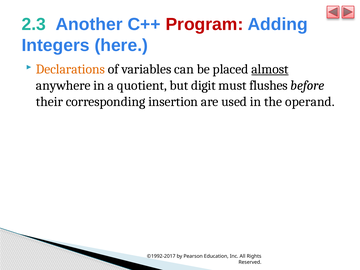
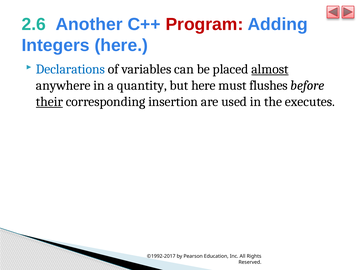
2.3: 2.3 -> 2.6 (34, 24)
Declarations colour: orange -> blue (70, 69)
quotient: quotient -> quantity (142, 85)
but digit: digit -> here (203, 85)
their underline: none -> present (49, 102)
operand: operand -> executes (310, 102)
